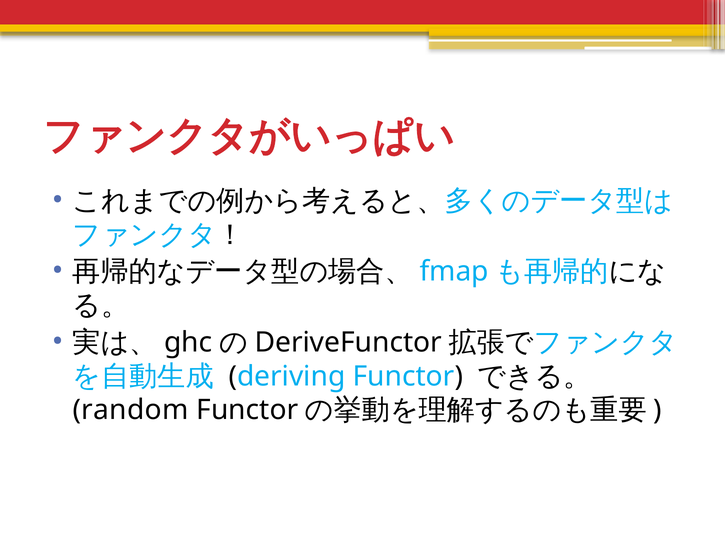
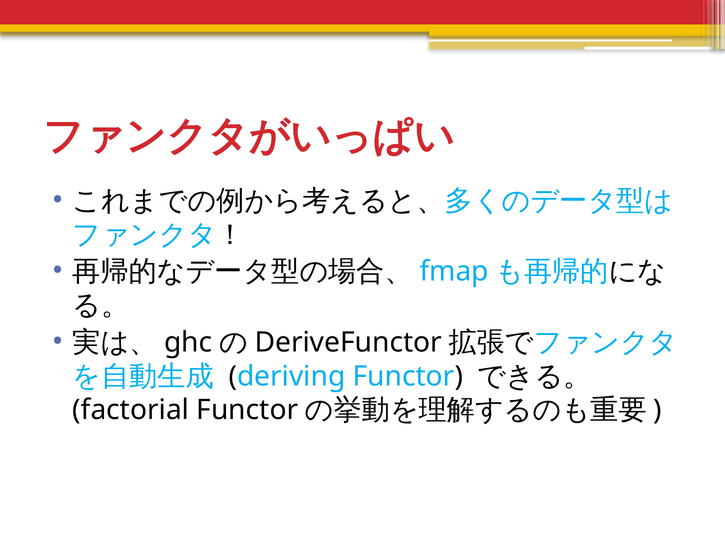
random: random -> factorial (131, 410)
